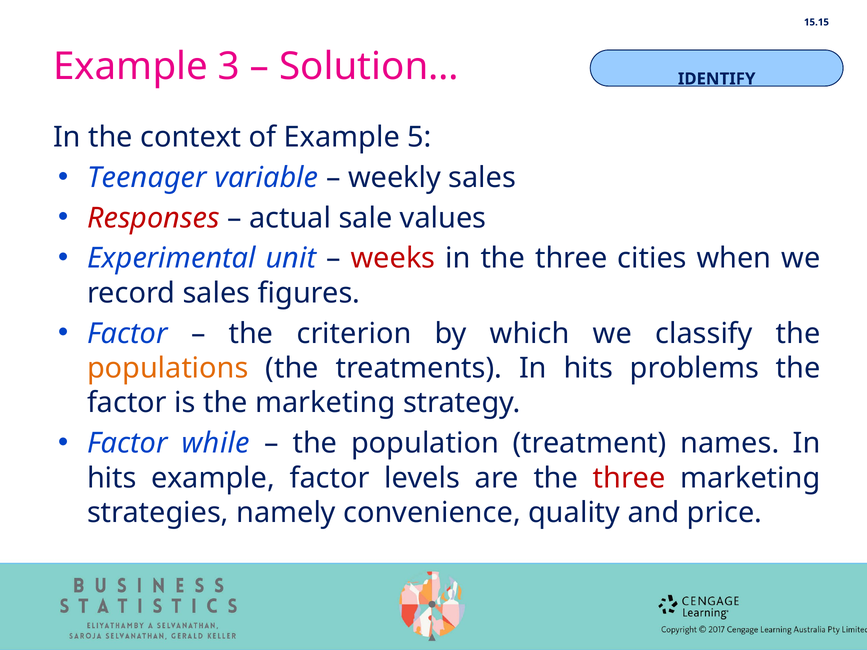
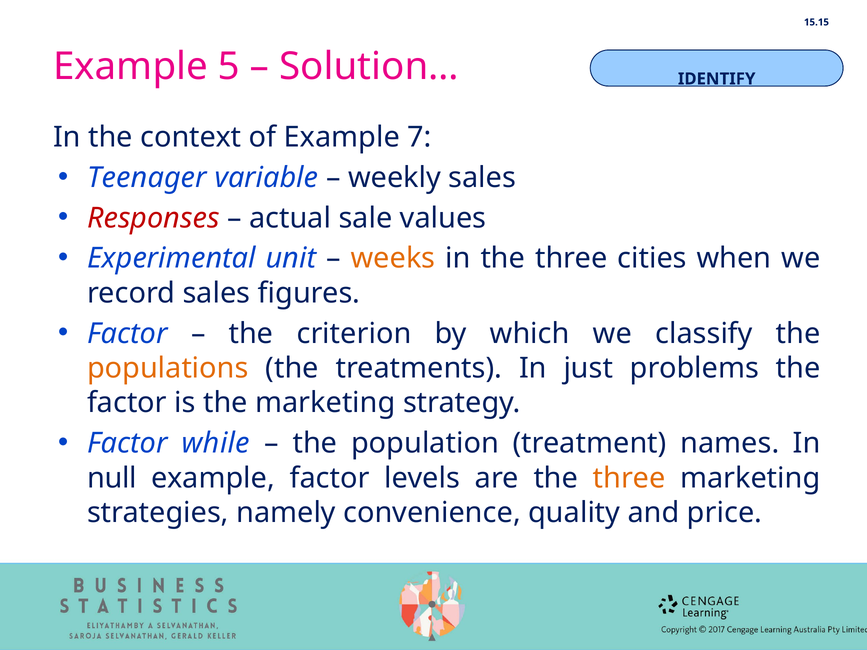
3: 3 -> 5 (229, 67)
5: 5 -> 7 (420, 137)
weeks colour: red -> orange (393, 259)
treatments In hits: hits -> just (588, 368)
hits: hits -> null (112, 478)
three colour: red -> orange (629, 478)
